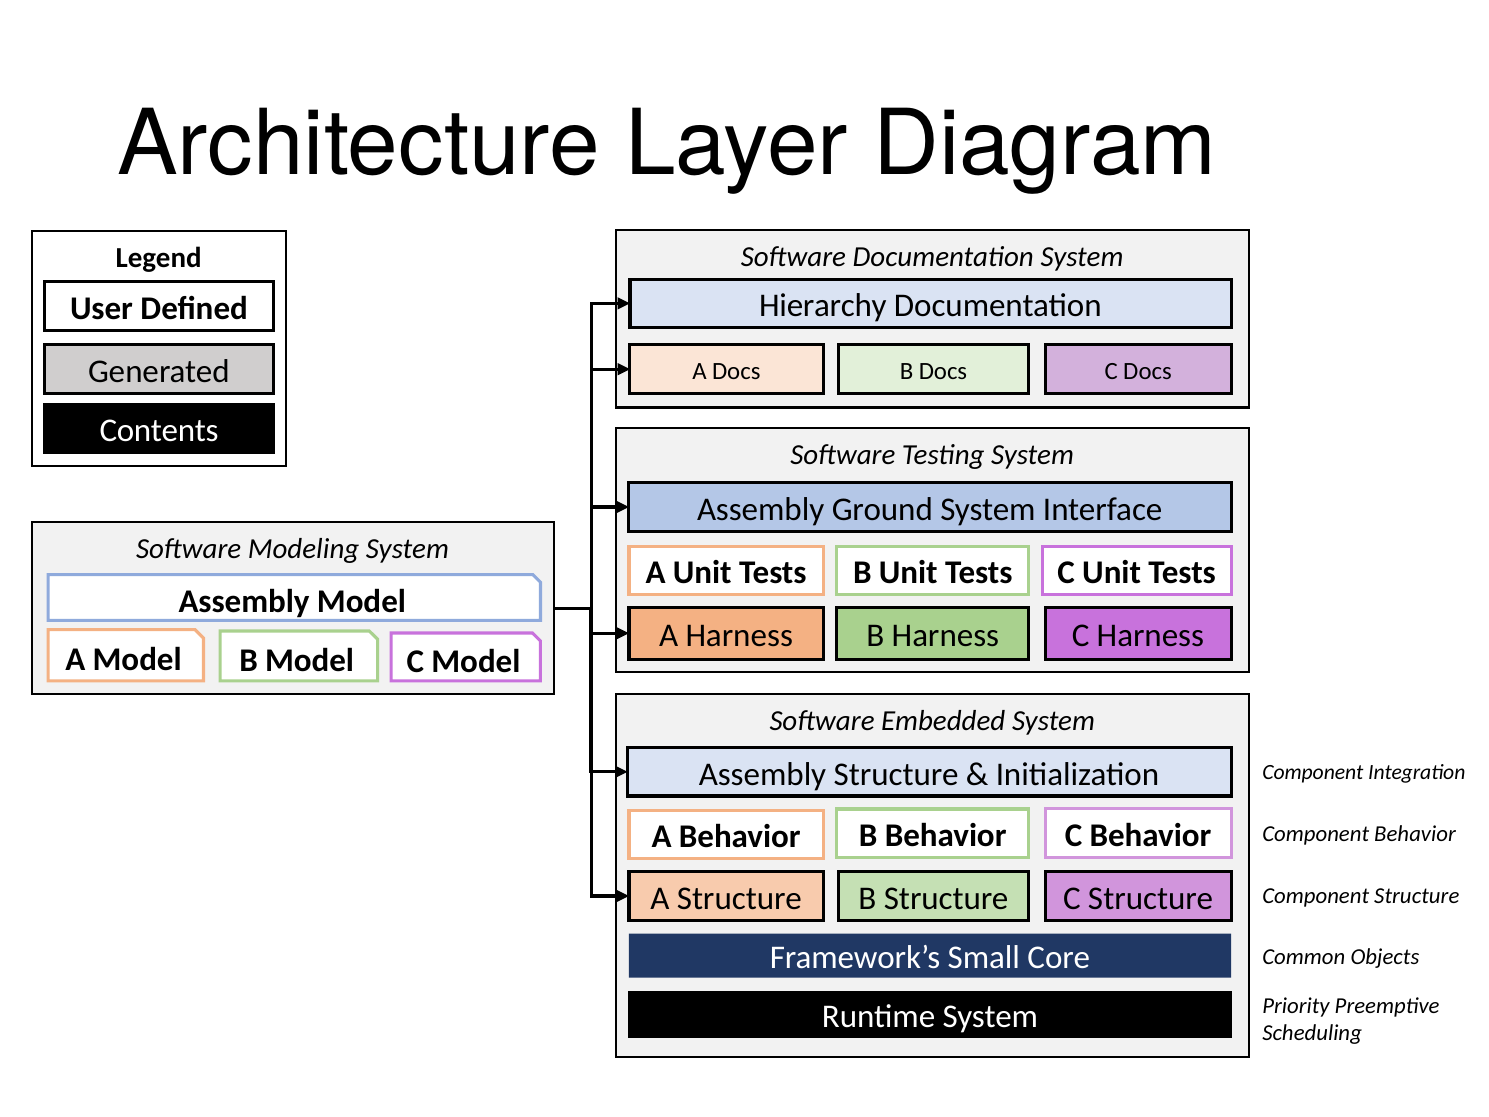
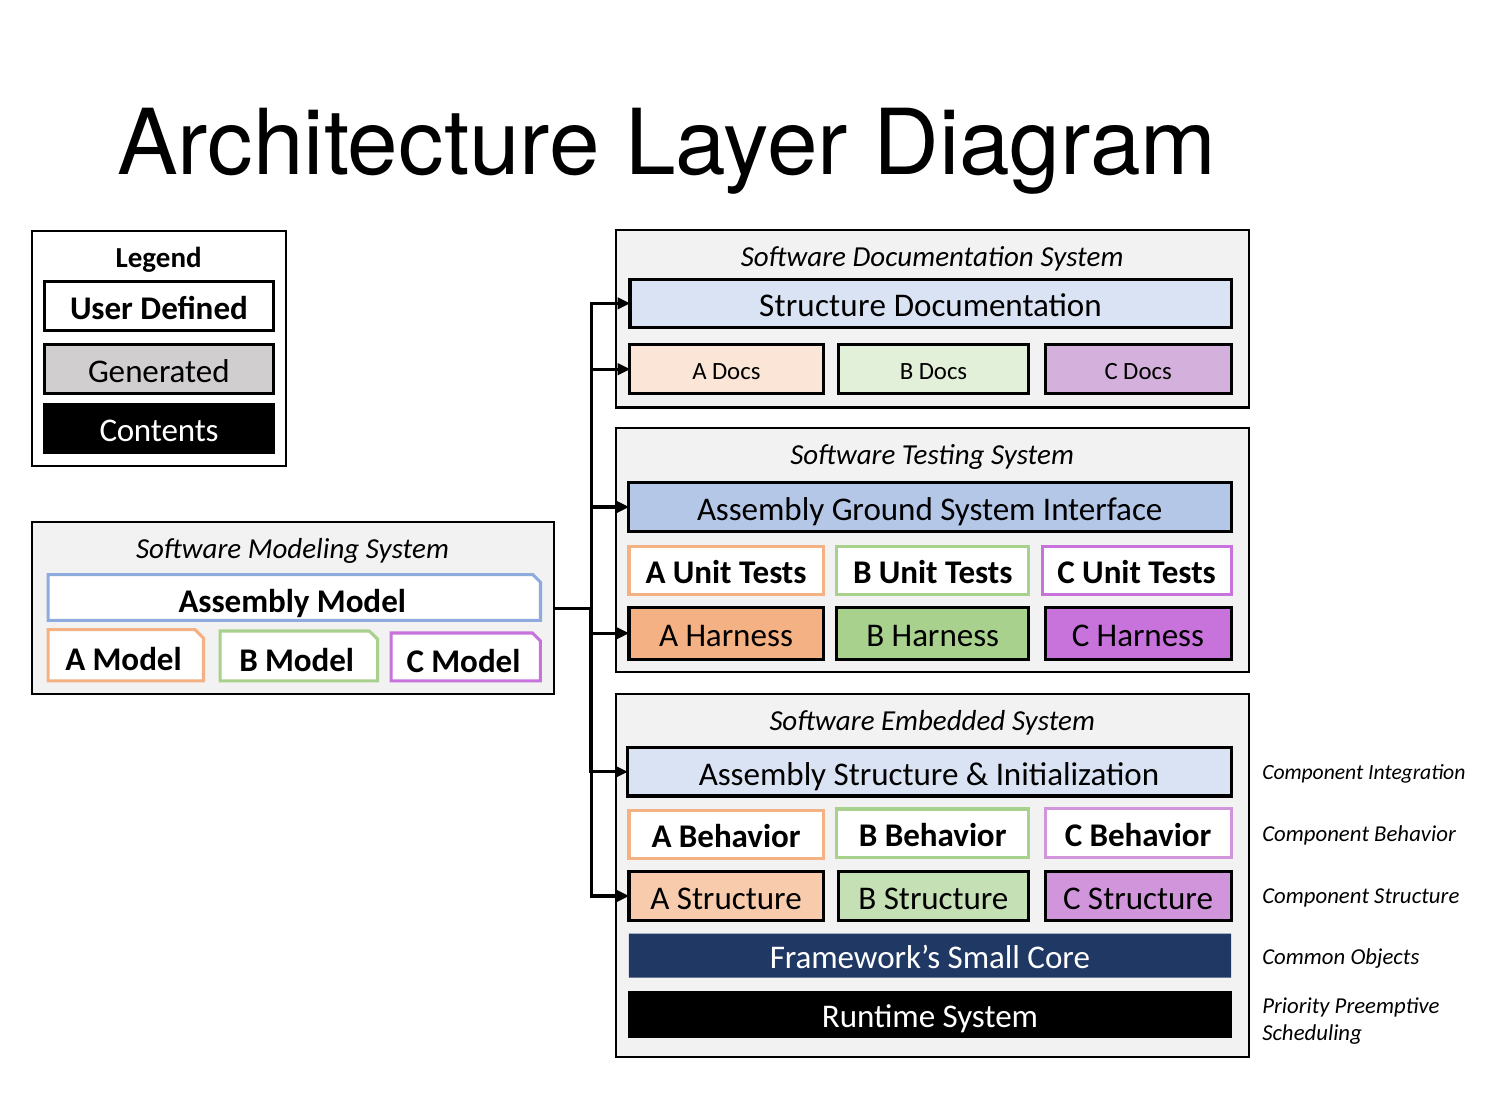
Hierarchy: Hierarchy -> Structure (823, 306)
